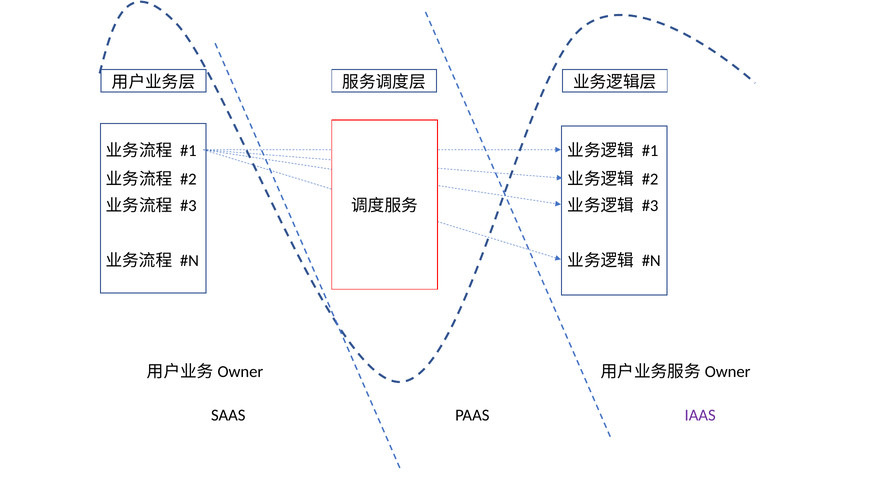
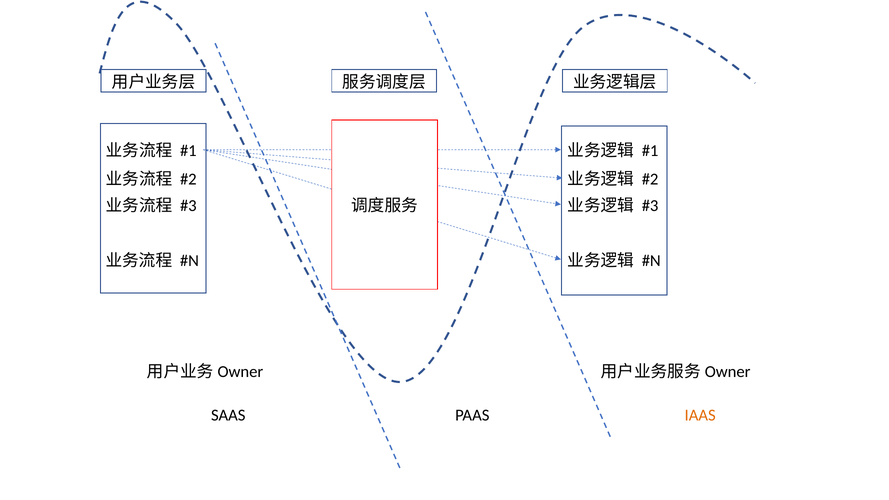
IAAS colour: purple -> orange (700, 415)
